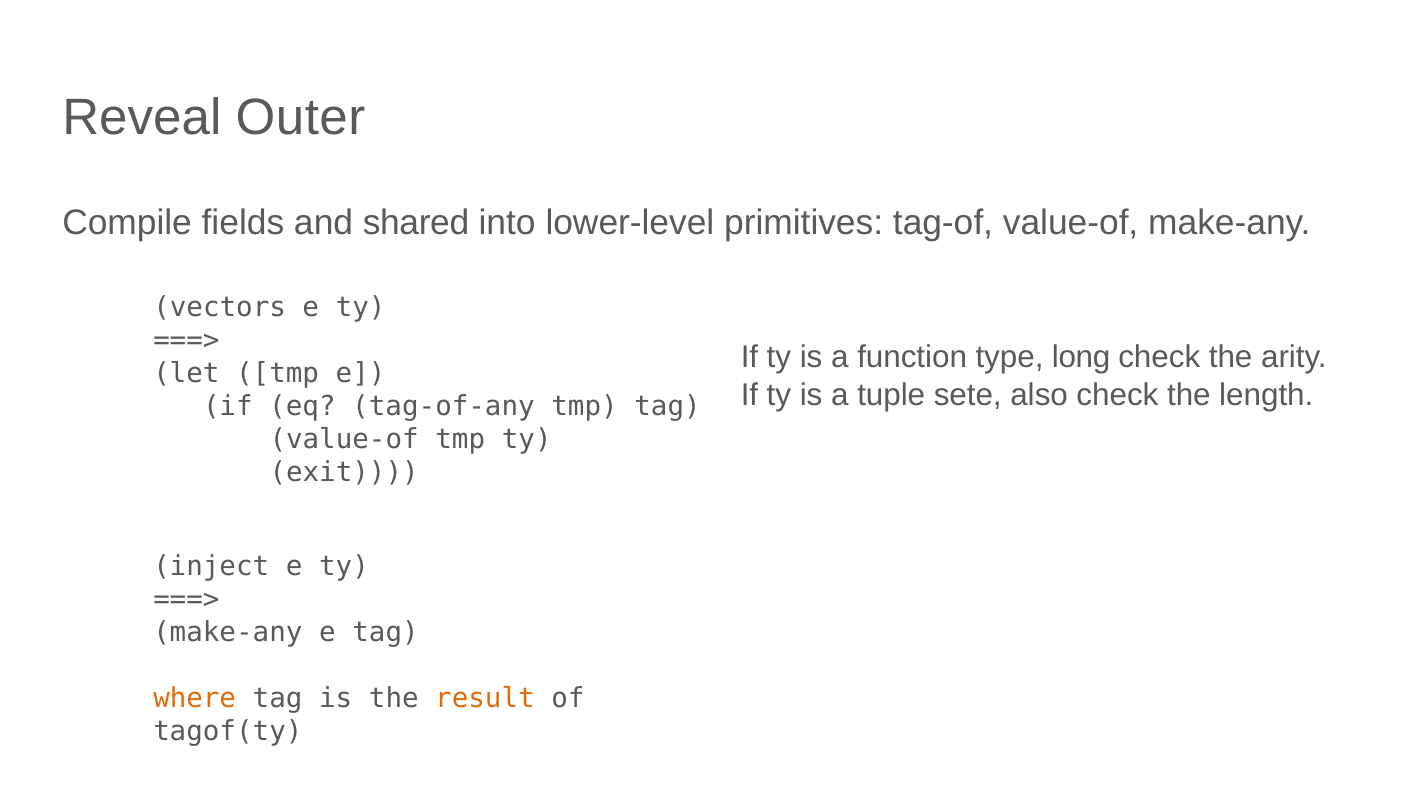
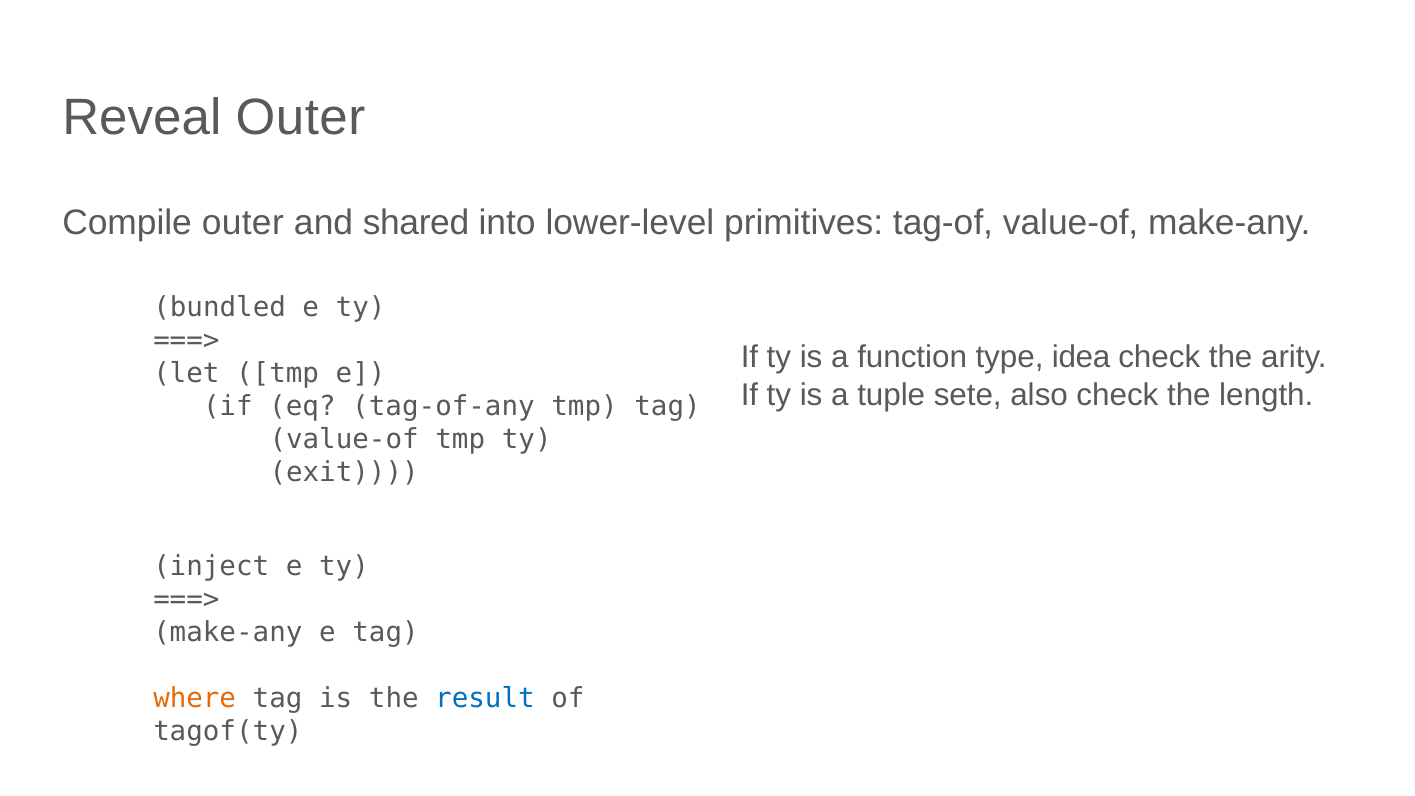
Compile fields: fields -> outer (243, 223)
vectors: vectors -> bundled (220, 307)
long: long -> idea (1081, 357)
result colour: orange -> blue (485, 699)
